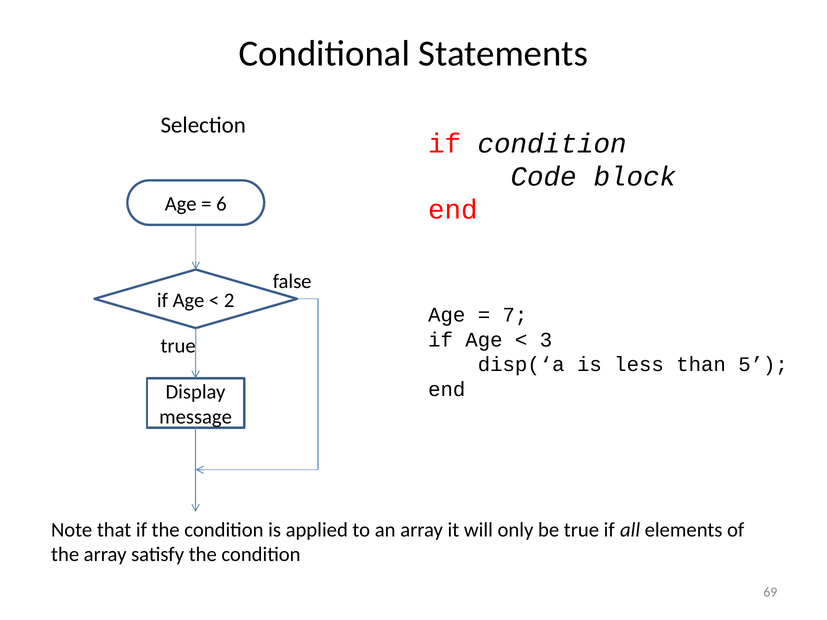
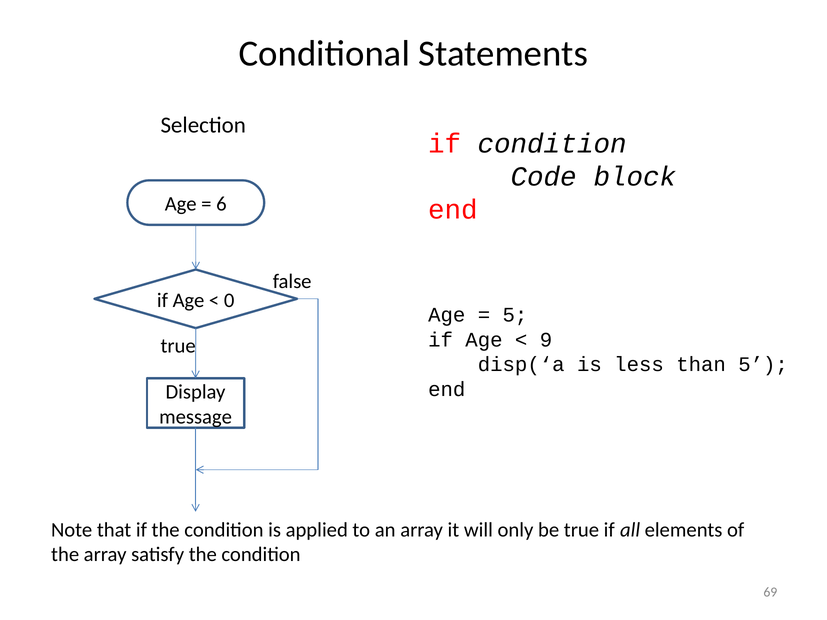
2: 2 -> 0 (229, 300)
7: 7 -> 5 (515, 315)
3: 3 -> 9 (546, 340)
